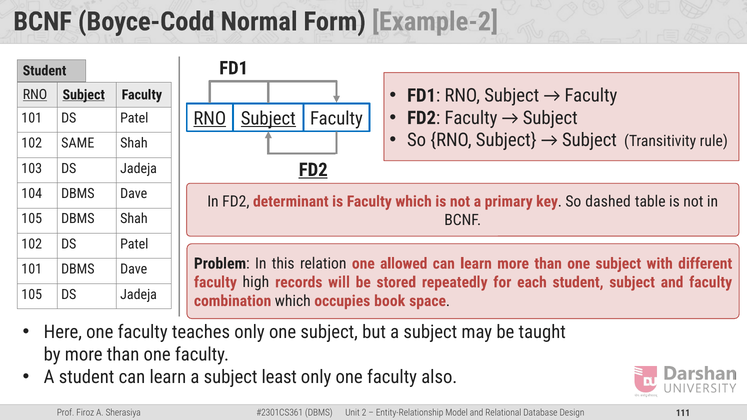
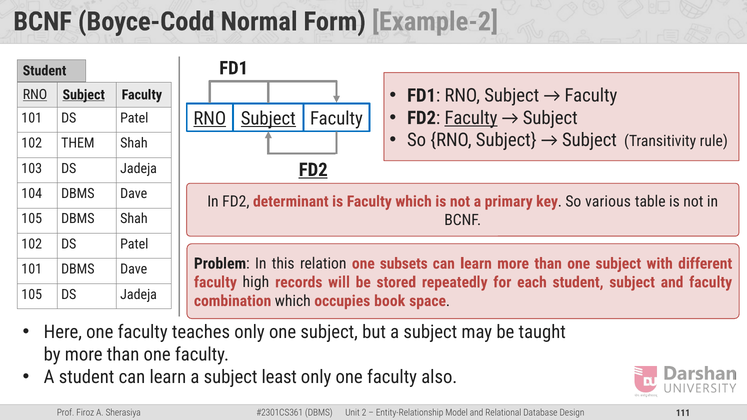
Faculty underline: none -> present (471, 118)
SAME: SAME -> THEM (78, 143)
dashed: dashed -> various (608, 202)
allowed: allowed -> subsets (404, 264)
